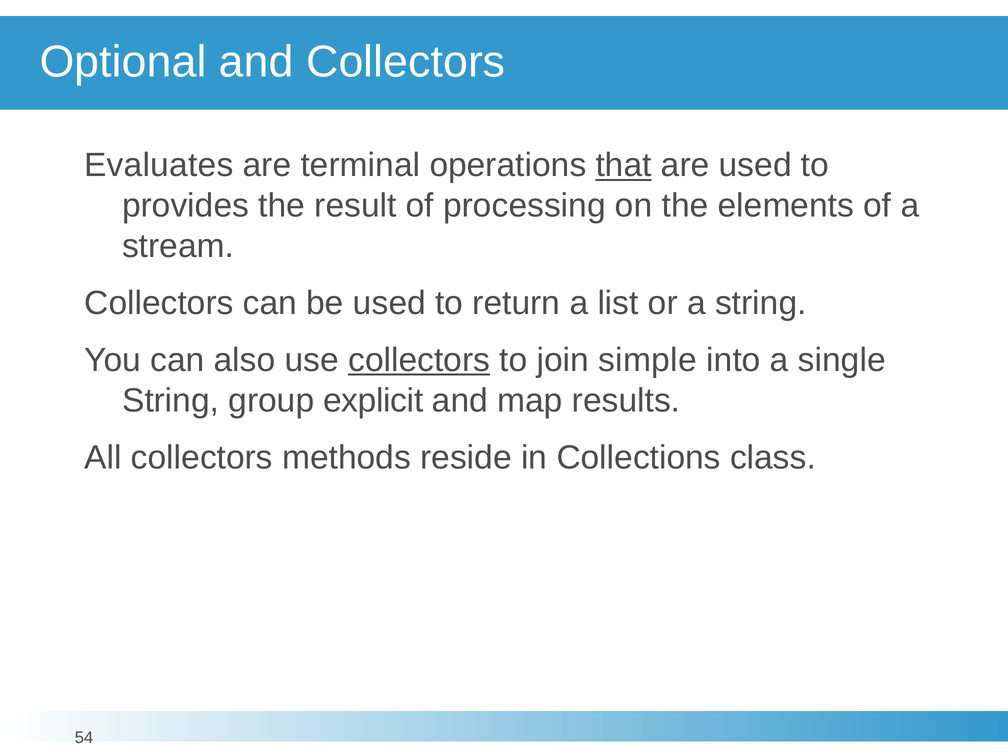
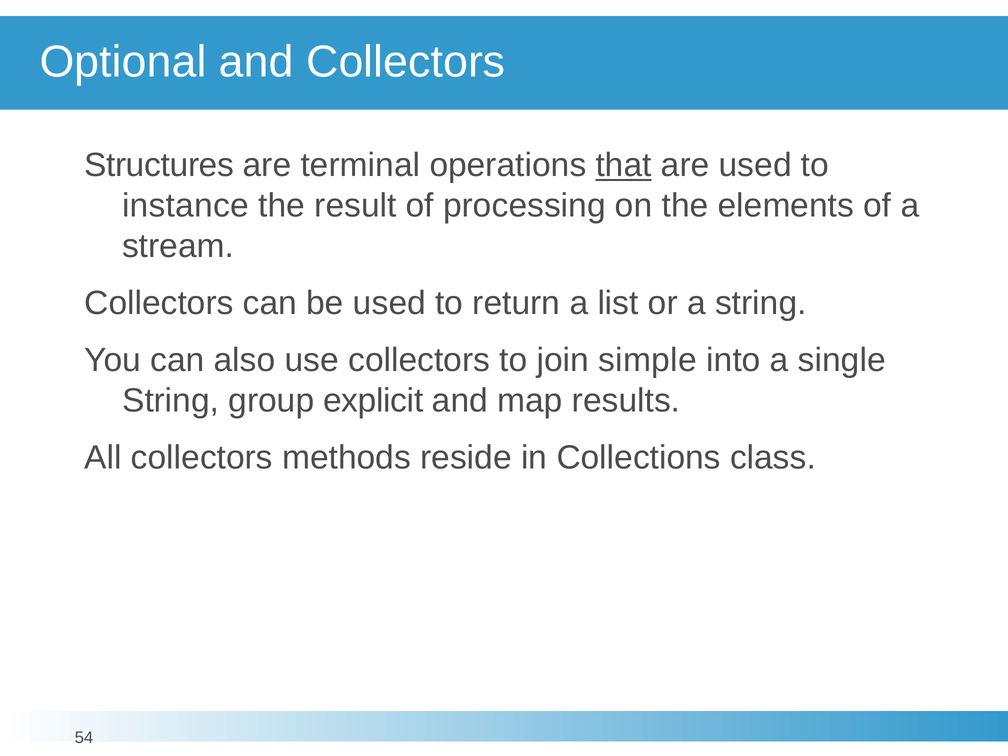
Evaluates: Evaluates -> Structures (159, 165)
provides: provides -> instance (185, 206)
collectors underline: present -> none (419, 360)
